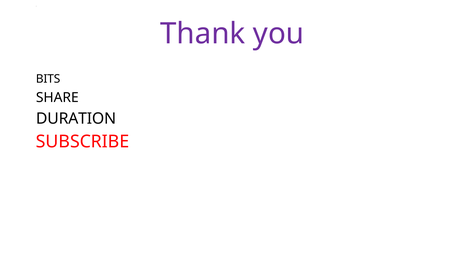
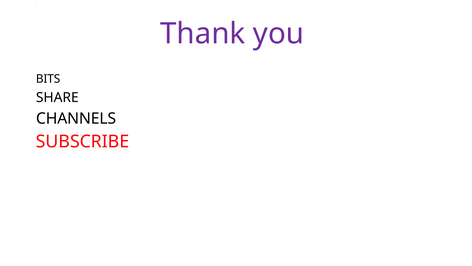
DURATION: DURATION -> CHANNELS (76, 118)
